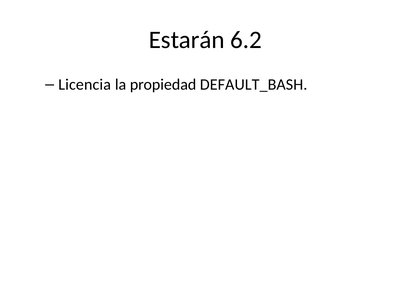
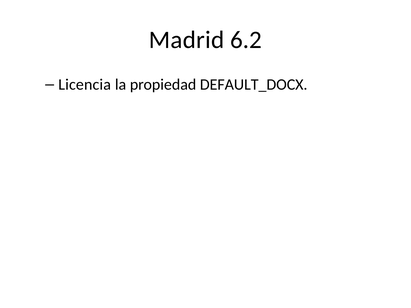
Estarán: Estarán -> Madrid (187, 40)
DEFAULT_BASH: DEFAULT_BASH -> DEFAULT_DOCX (254, 85)
